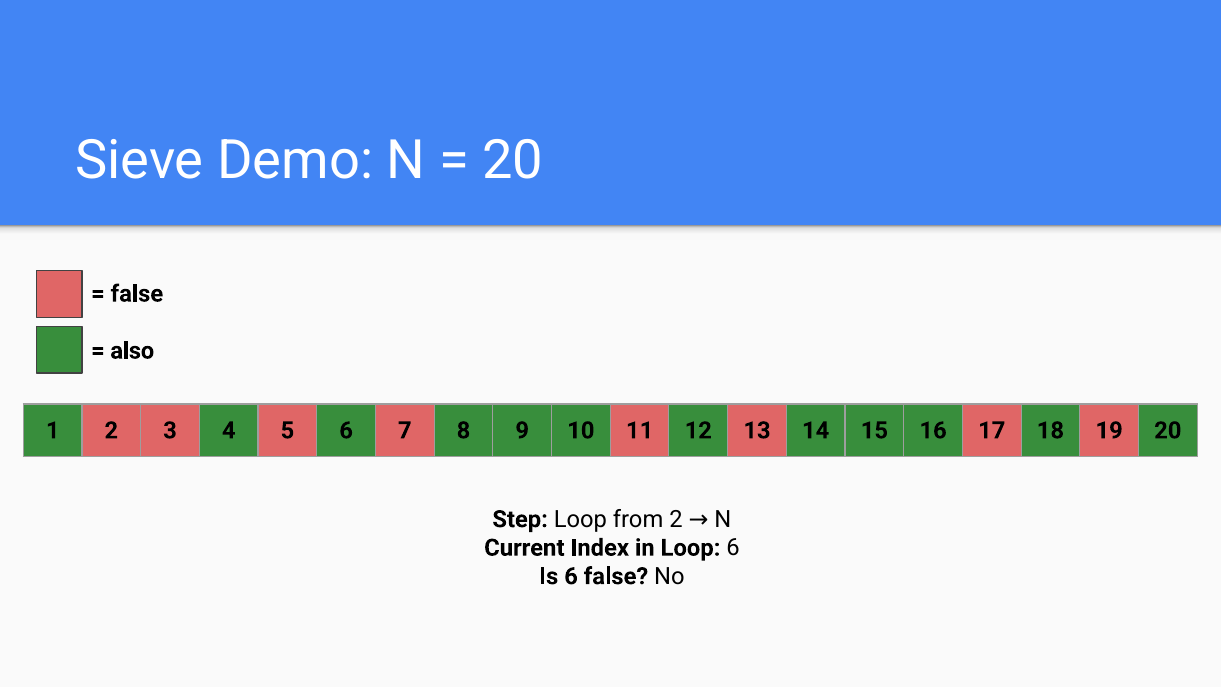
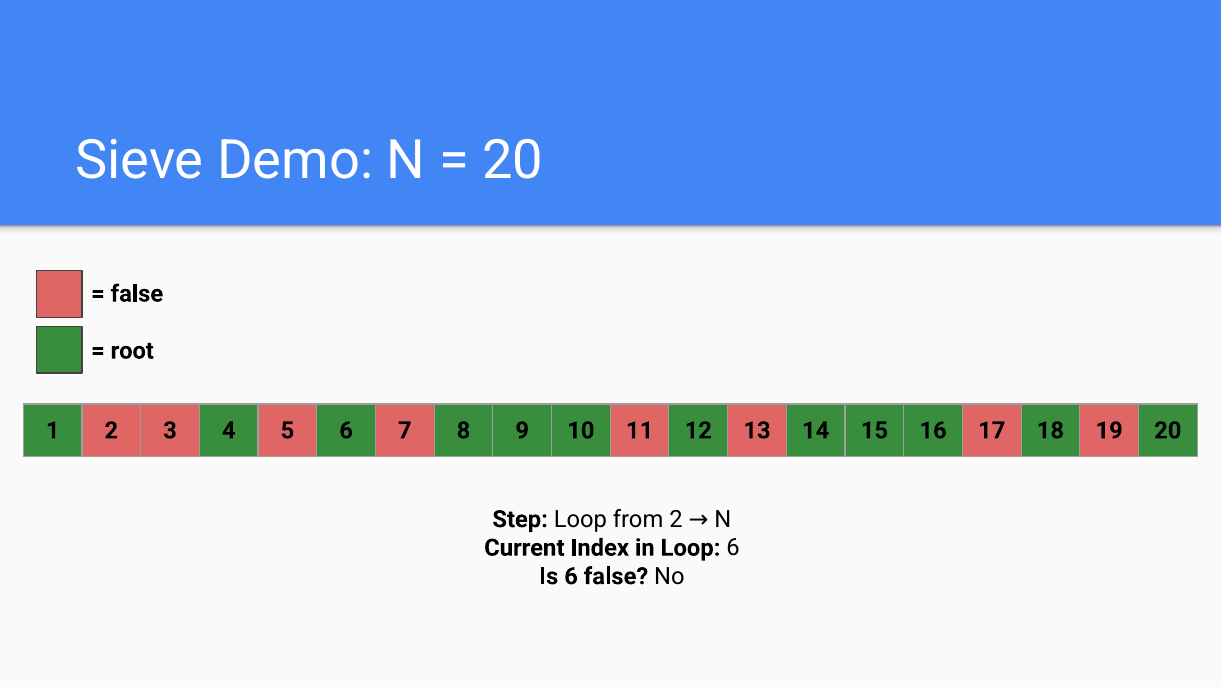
also: also -> root (132, 351)
